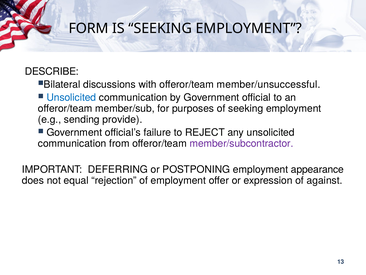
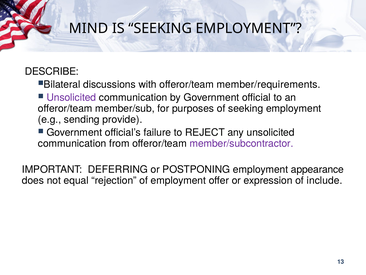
FORM: FORM -> MIND (89, 28)
member/unsuccessful: member/unsuccessful -> member/requirements (269, 84)
Unsolicited colour: blue -> purple (71, 97)
against: against -> include (325, 180)
